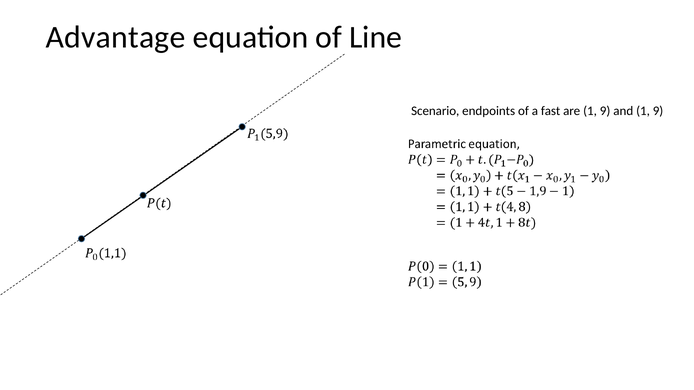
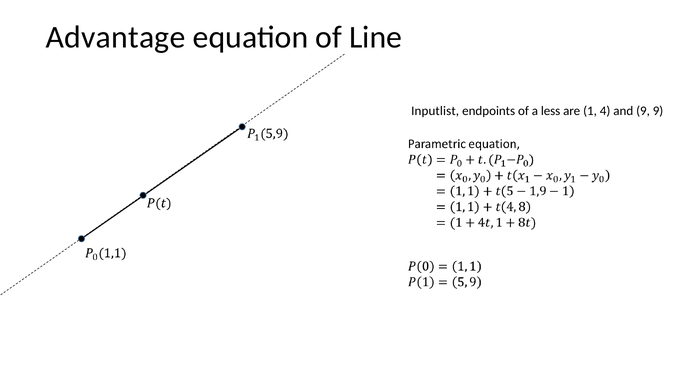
Scenario: Scenario -> Inputlist (435, 111)
fast: fast -> less (551, 111)
are 1 9: 9 -> 4 (605, 111)
and 1: 1 -> 9 (643, 111)
